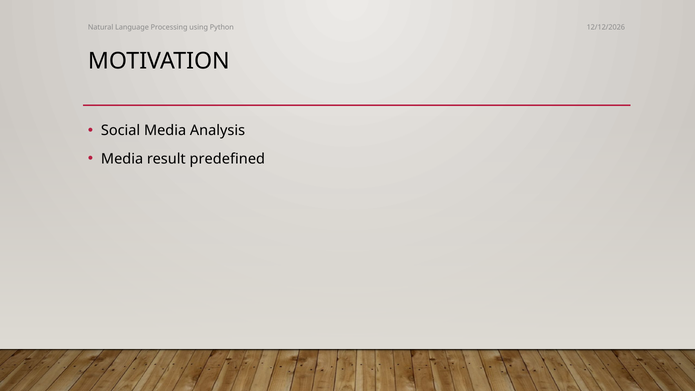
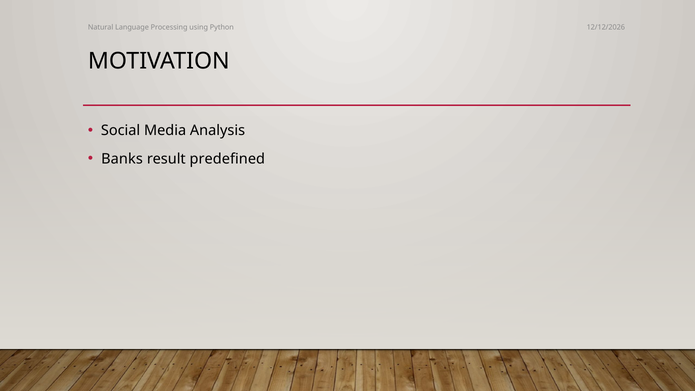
Media: Media -> Banks (122, 159)
